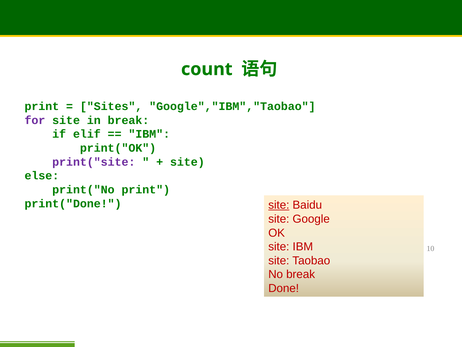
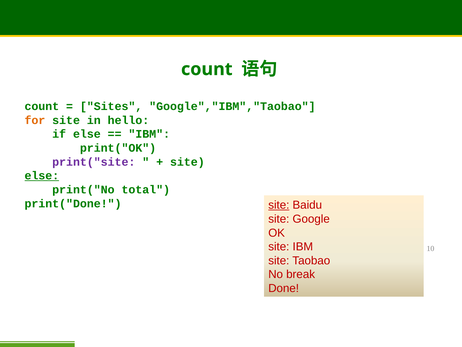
print: print -> count (42, 106)
for colour: purple -> orange (35, 120)
in break: break -> hello (128, 120)
if elif: elif -> else (87, 134)
else underline: none -> present (42, 176)
print("No print: print -> total (146, 189)
